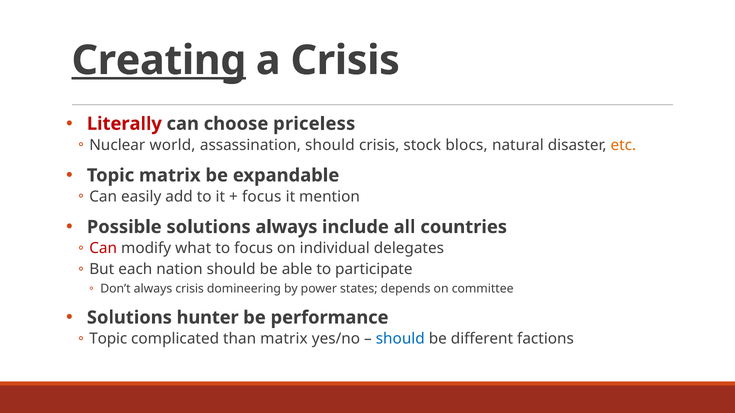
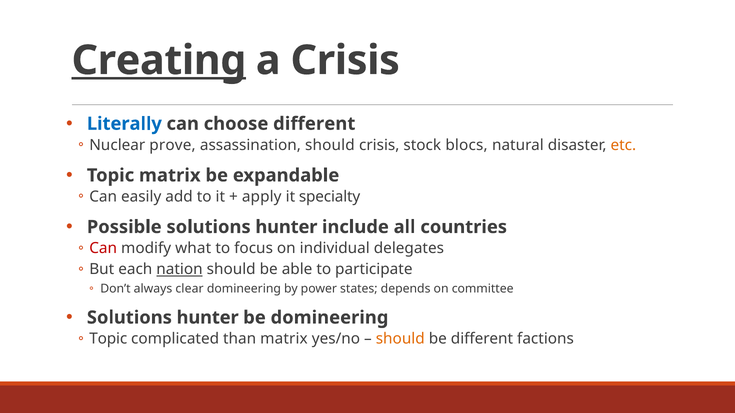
Literally colour: red -> blue (124, 124)
choose priceless: priceless -> different (314, 124)
world: world -> prove (173, 145)
focus: focus -> apply (262, 197)
mention: mention -> specialty (330, 197)
Possible solutions always: always -> hunter (286, 227)
nation underline: none -> present (180, 270)
always crisis: crisis -> clear (190, 289)
be performance: performance -> domineering (329, 318)
should colour: blue -> orange (400, 339)
